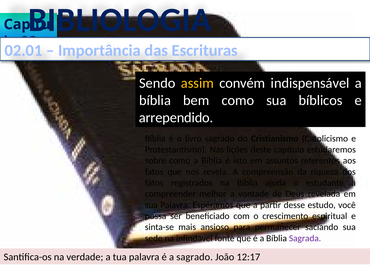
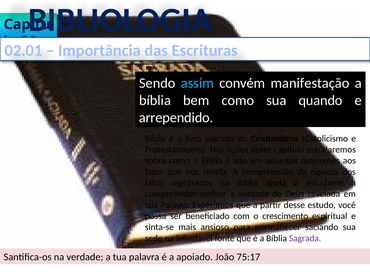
assim colour: yellow -> light blue (197, 83)
indispensável: indispensável -> manifestação (310, 83)
bíblicos: bíblicos -> quando (321, 100)
a sagrado: sagrado -> apoiado (195, 258)
12:17: 12:17 -> 75:17 (248, 258)
